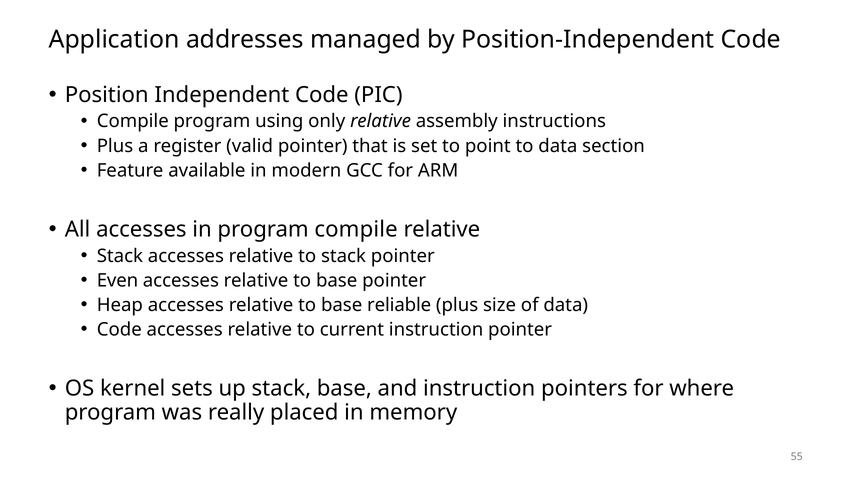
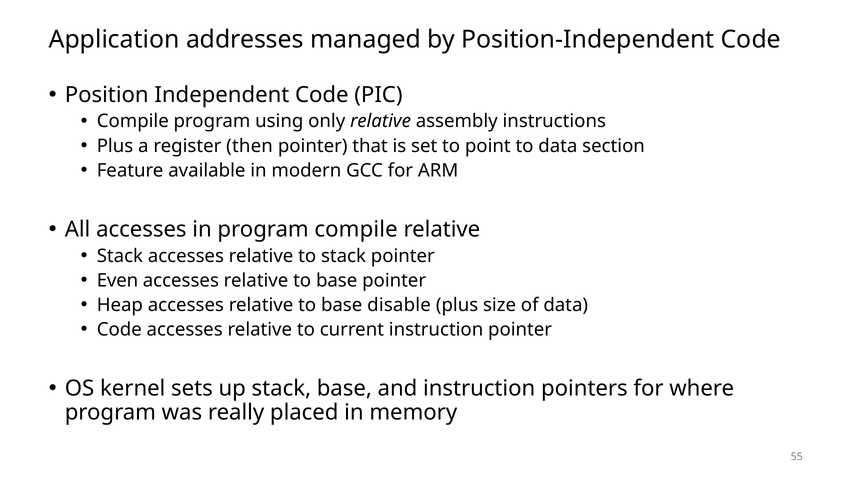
valid: valid -> then (250, 146)
reliable: reliable -> disable (399, 305)
